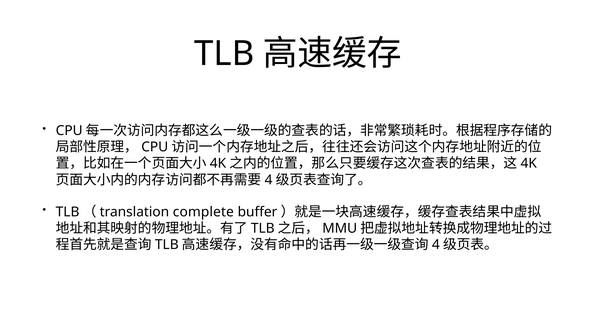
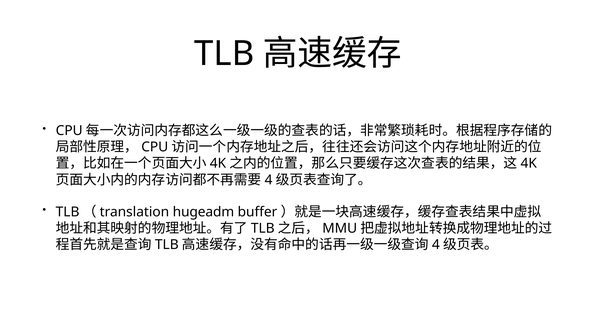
complete: complete -> hugeadm (203, 212)
